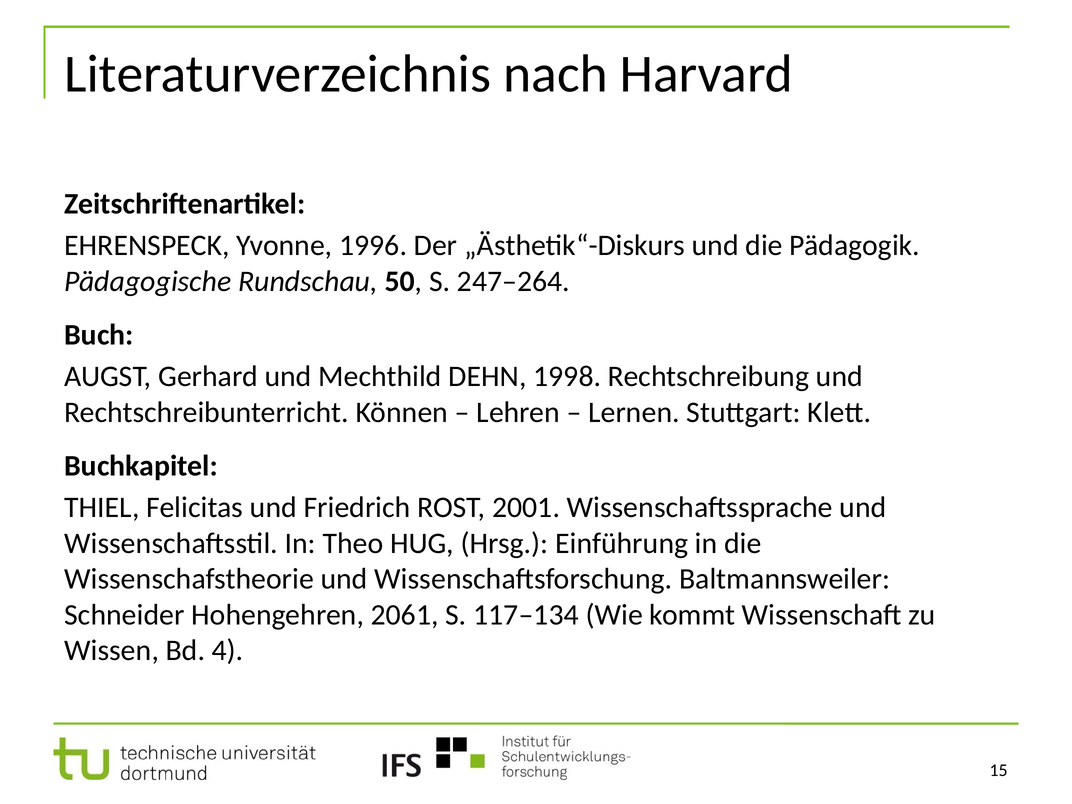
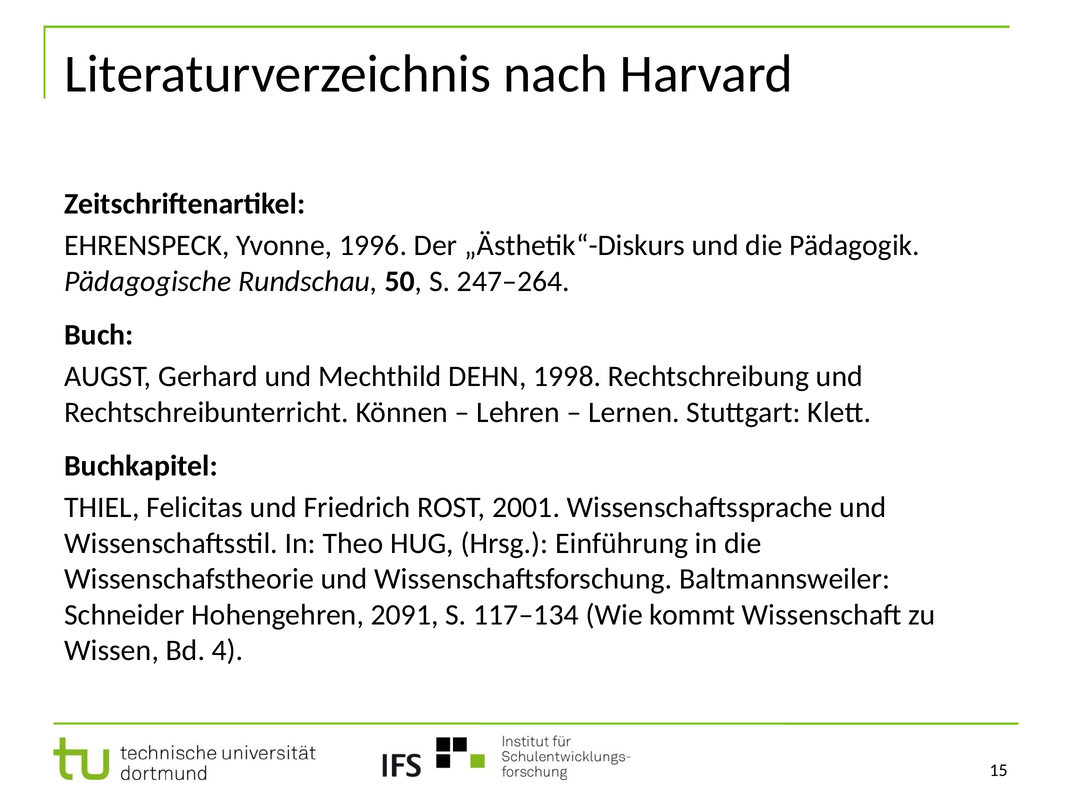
2061: 2061 -> 2091 (405, 615)
